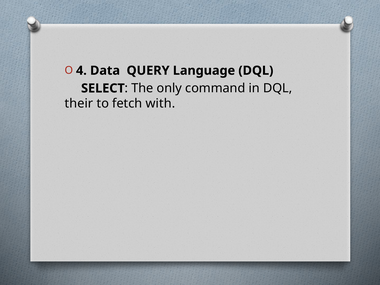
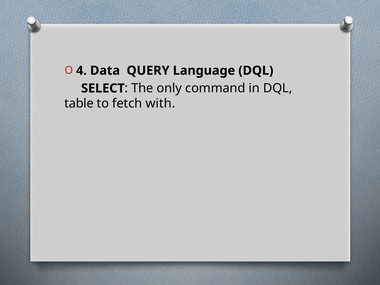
their: their -> table (79, 103)
